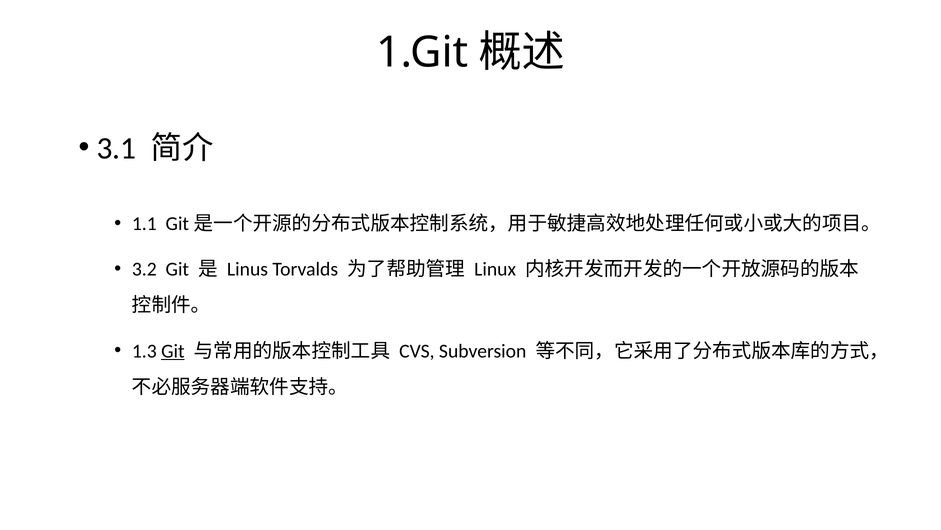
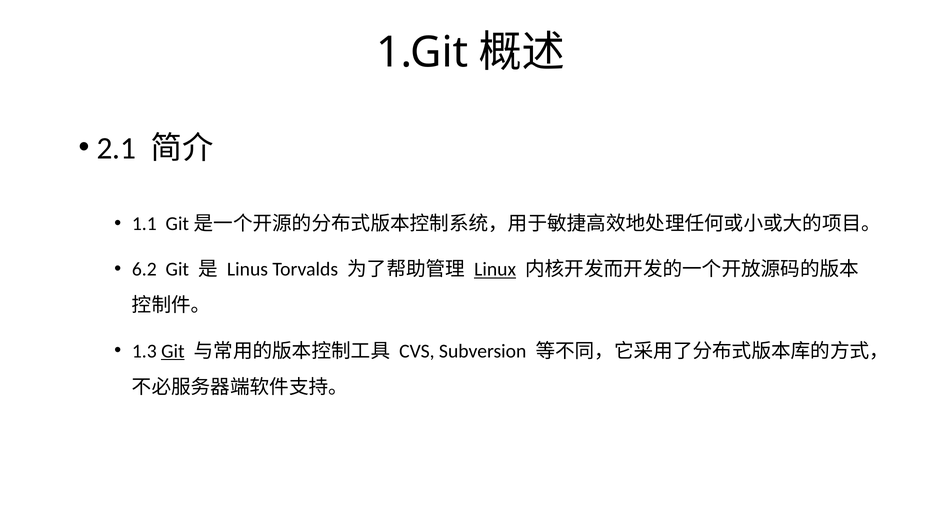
3.1: 3.1 -> 2.1 (116, 148)
3.2: 3.2 -> 6.2 (144, 269)
Linux underline: none -> present (495, 269)
